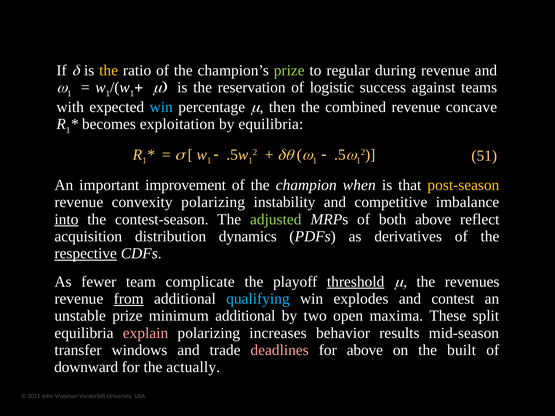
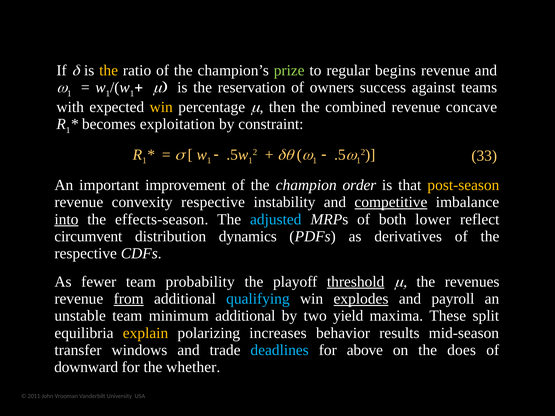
during: during -> begins (395, 70)
logistic: logistic -> owners (332, 88)
win colour: light blue -> yellow (161, 107)
by equilibria: equilibria -> constraint (271, 124)
51: 51 -> 33 (484, 156)
when: when -> order (359, 185)
convexity polarizing: polarizing -> respective (213, 202)
competitive underline: none -> present (391, 202)
contest-season: contest-season -> effects-season (162, 219)
adjusted colour: light green -> light blue (276, 219)
both above: above -> lower (433, 219)
acquisition: acquisition -> circumvent (88, 237)
respective underline: present -> none (86, 254)
complicate: complicate -> probability (200, 282)
explodes underline: none -> present (361, 299)
contest: contest -> payroll (453, 299)
unstable prize: prize -> team (127, 316)
open: open -> yield (348, 316)
explain colour: pink -> yellow (146, 333)
deadlines colour: pink -> light blue (280, 350)
built: built -> does (462, 350)
actually: actually -> whether (193, 367)
